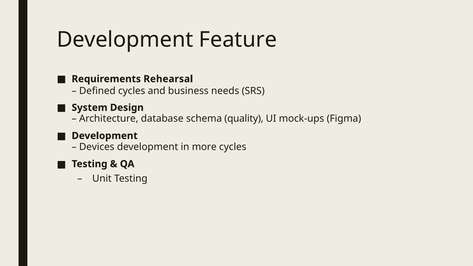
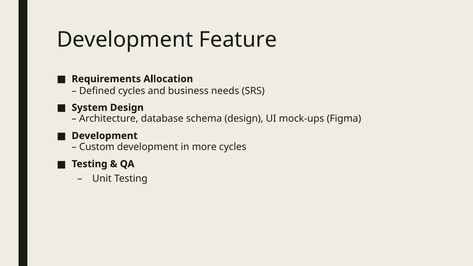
Rehearsal: Rehearsal -> Allocation (168, 79)
schema quality: quality -> design (244, 119)
Devices: Devices -> Custom (97, 147)
